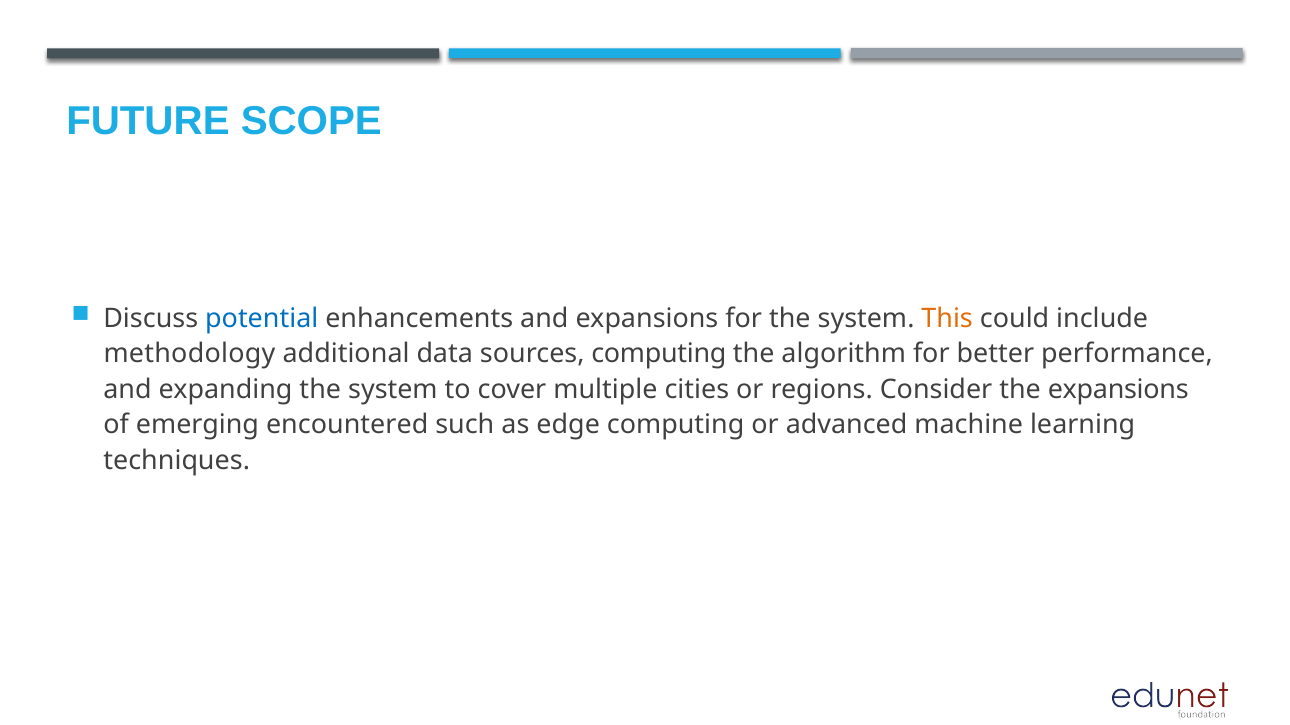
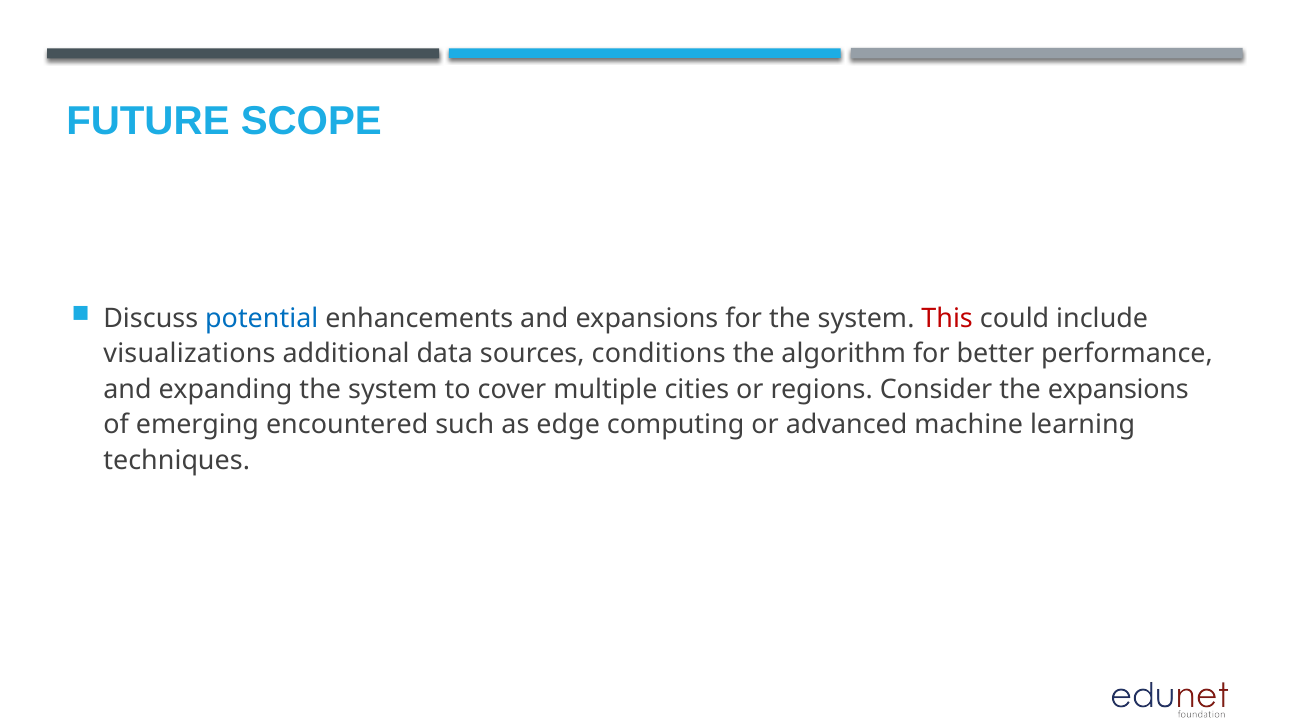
This colour: orange -> red (947, 319)
methodology: methodology -> visualizations (189, 354)
sources computing: computing -> conditions (659, 354)
